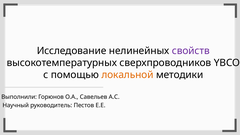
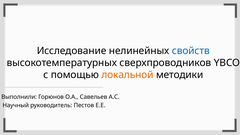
свойств colour: purple -> blue (191, 51)
